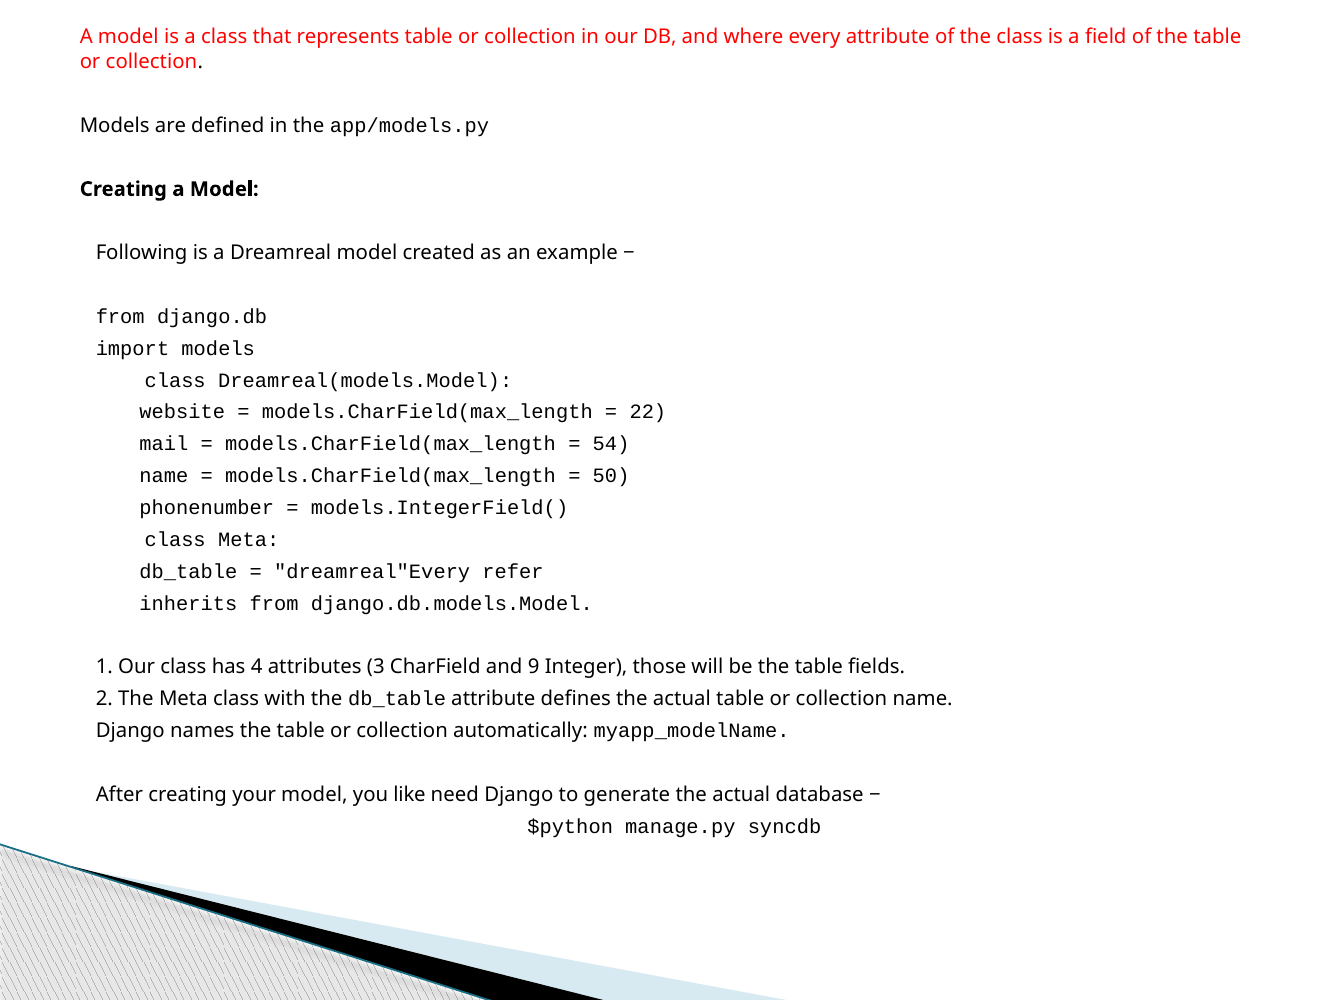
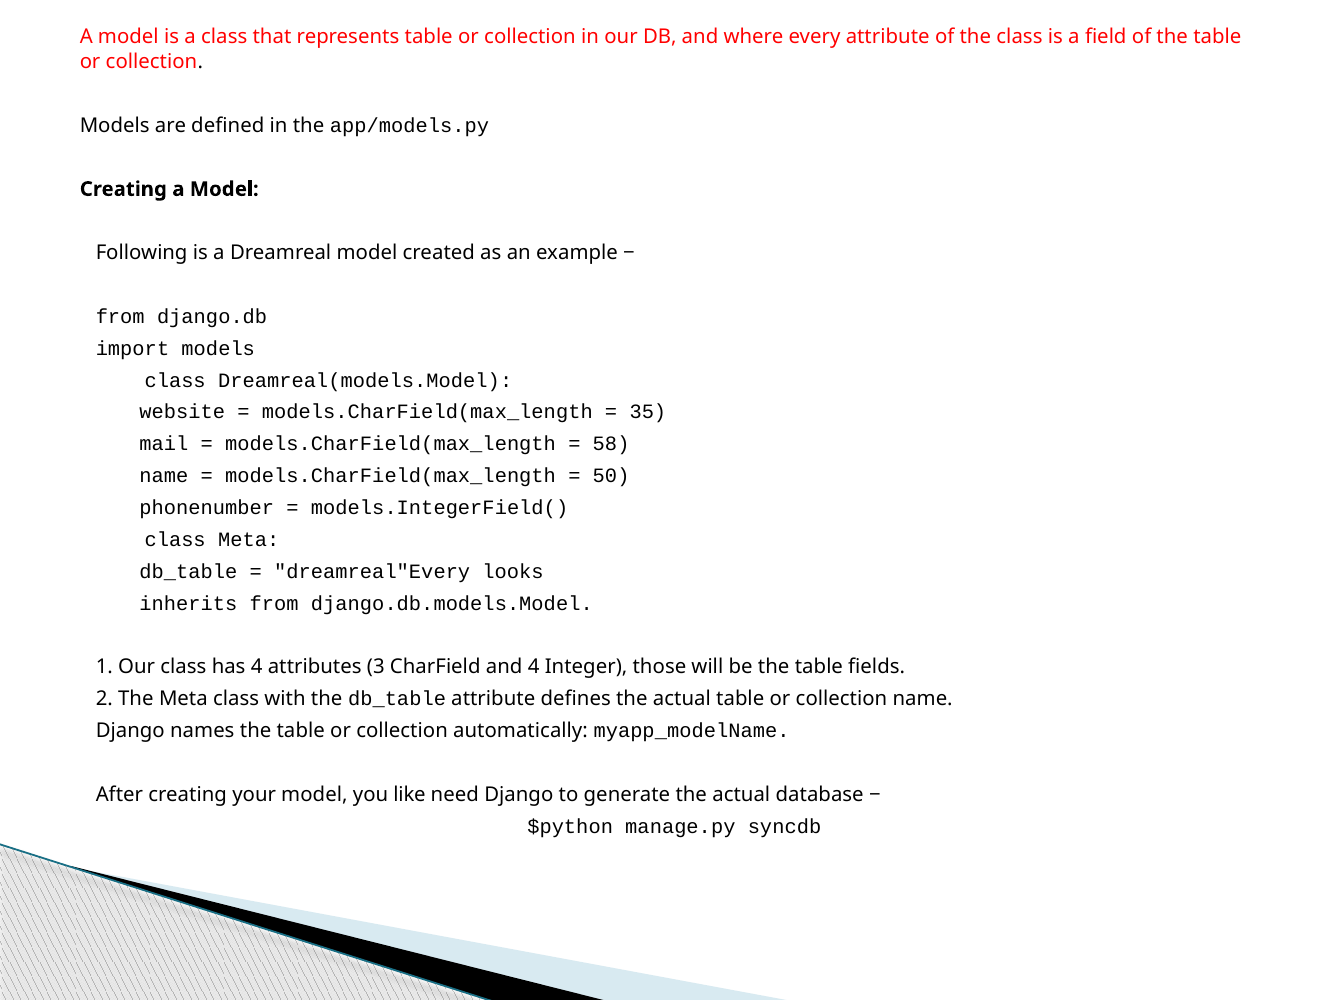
22: 22 -> 35 (648, 412)
54: 54 -> 58 (611, 444)
refer: refer -> looks (513, 571)
and 9: 9 -> 4 (534, 667)
